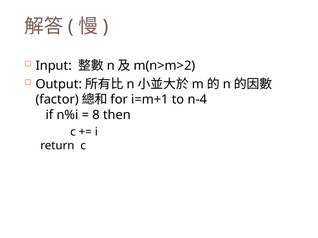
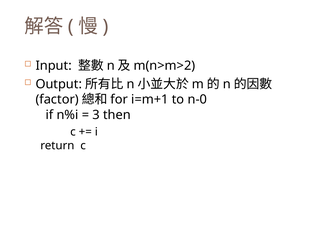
n-4: n-4 -> n-0 (197, 100)
8: 8 -> 3 (96, 115)
